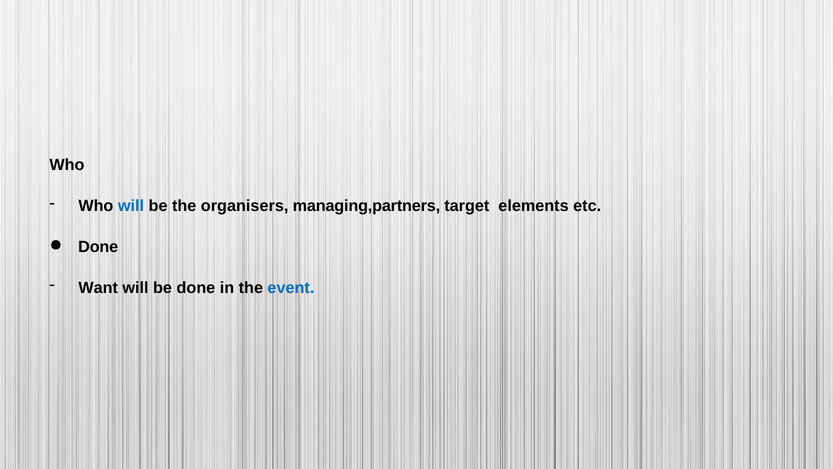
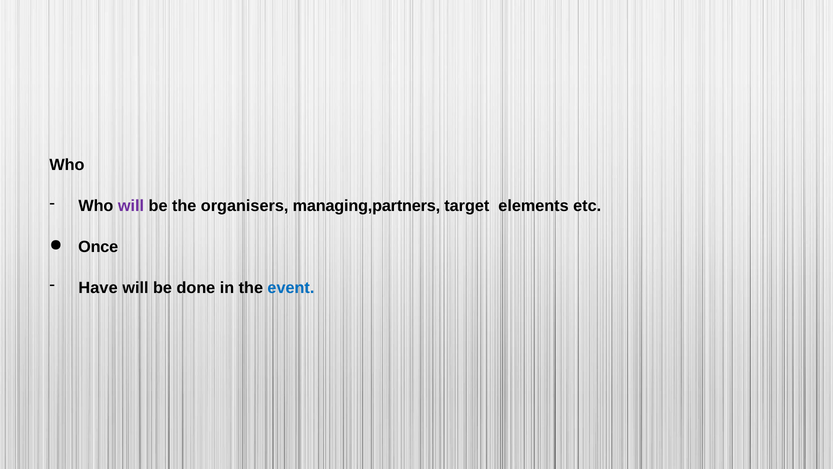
will colour: blue -> purple (131, 206)
Done: Done -> Once (98, 247)
Want: Want -> Have (98, 287)
